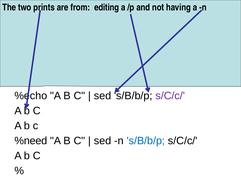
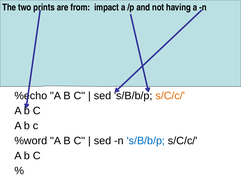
editing: editing -> impact (107, 7)
s/C/c/ colour: purple -> orange (170, 96)
%need: %need -> %word (31, 141)
